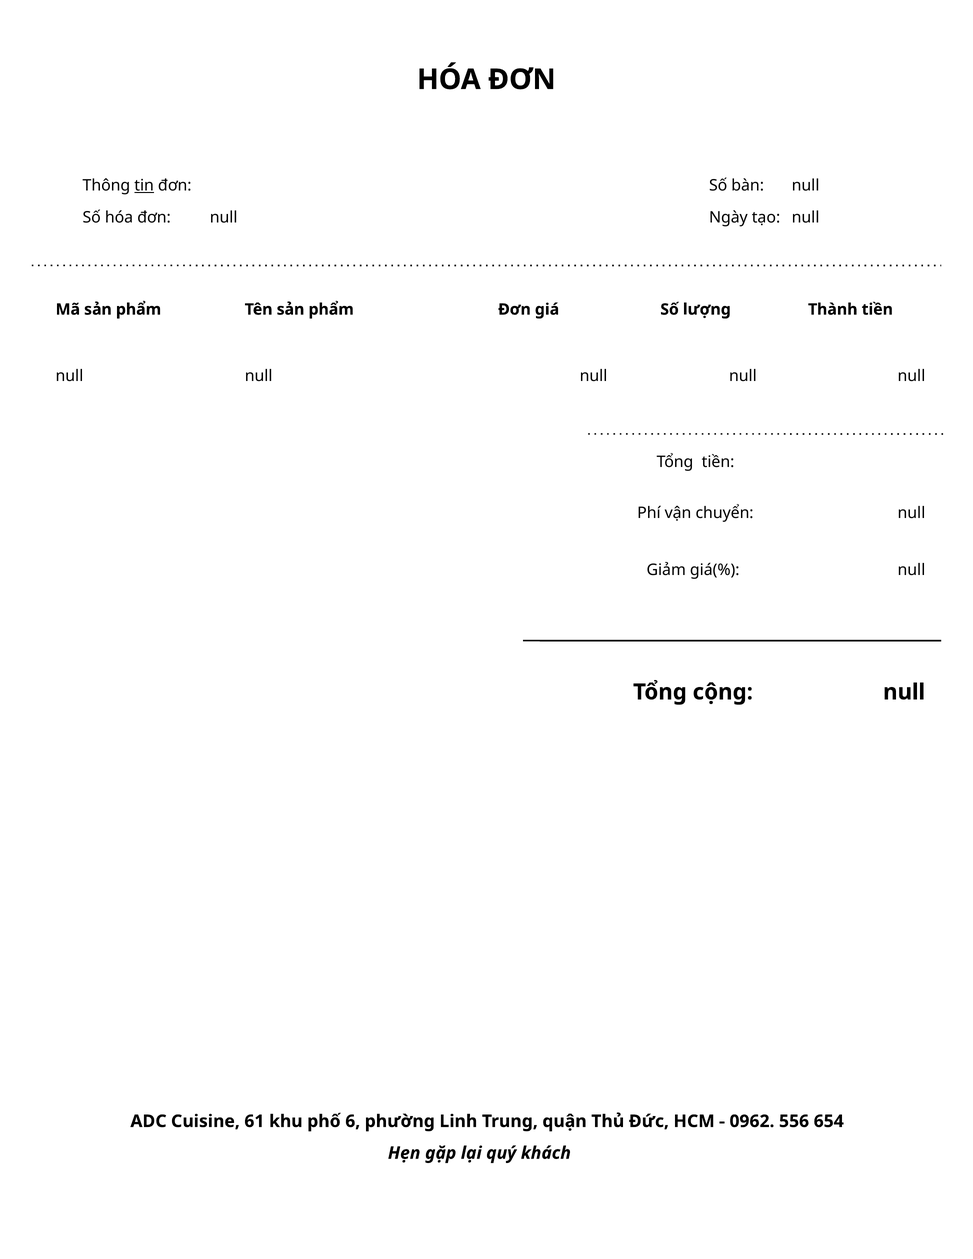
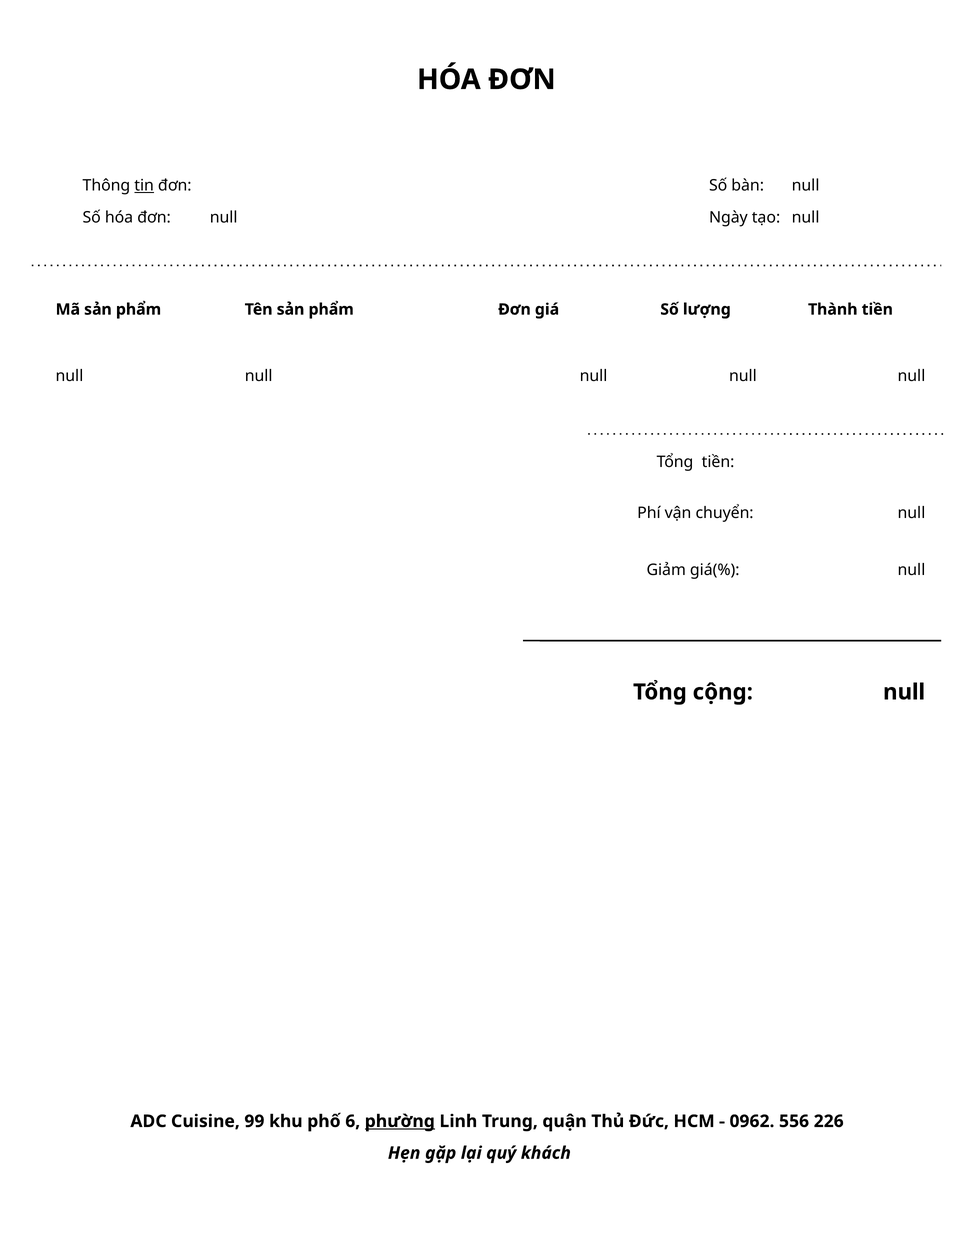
61: 61 -> 99 (254, 1121)
phường underline: none -> present (400, 1121)
654: 654 -> 226 (829, 1121)
